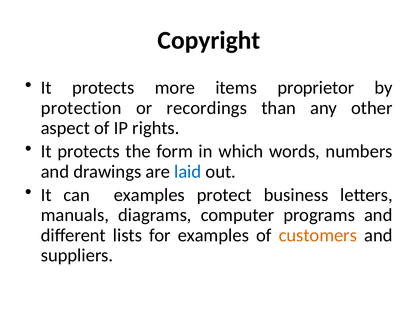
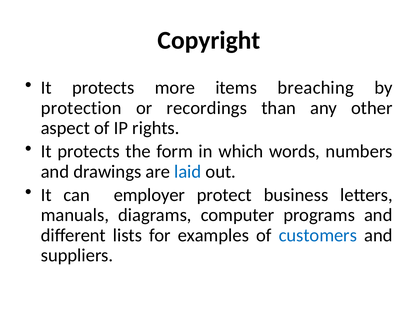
proprietor: proprietor -> breaching (316, 88)
can examples: examples -> employer (149, 195)
customers colour: orange -> blue (318, 235)
